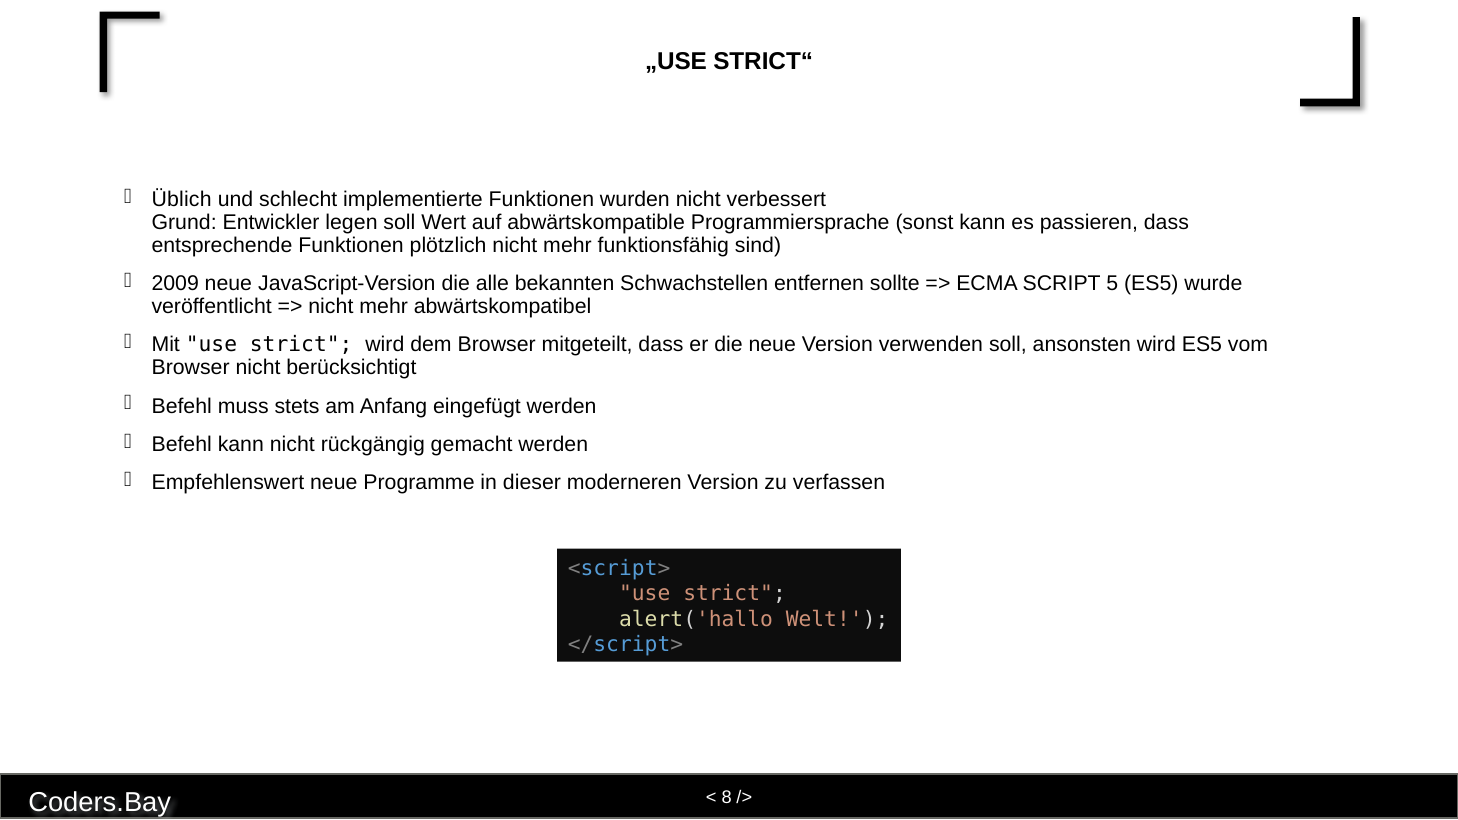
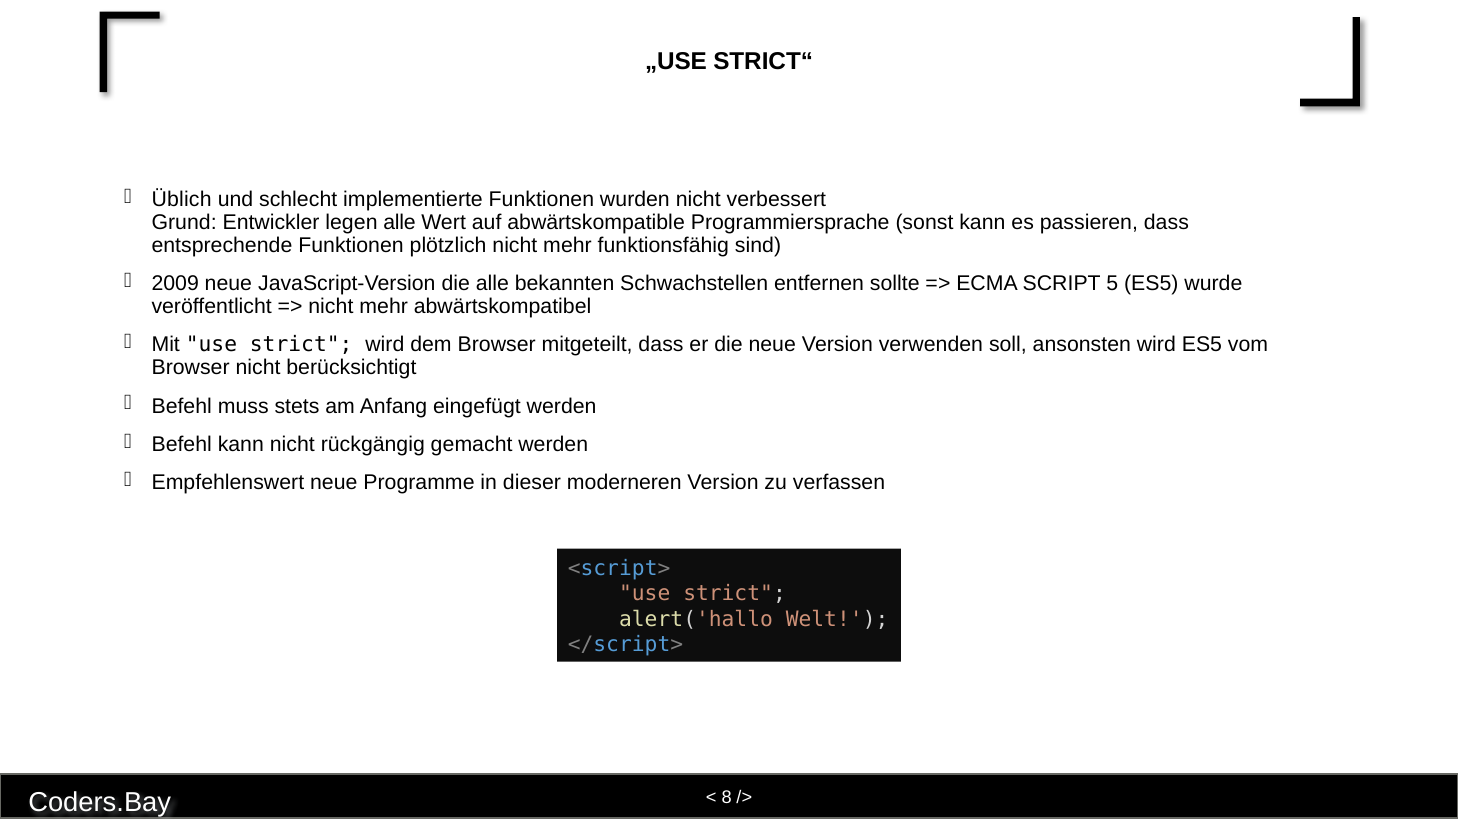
legen soll: soll -> alle (400, 223)
